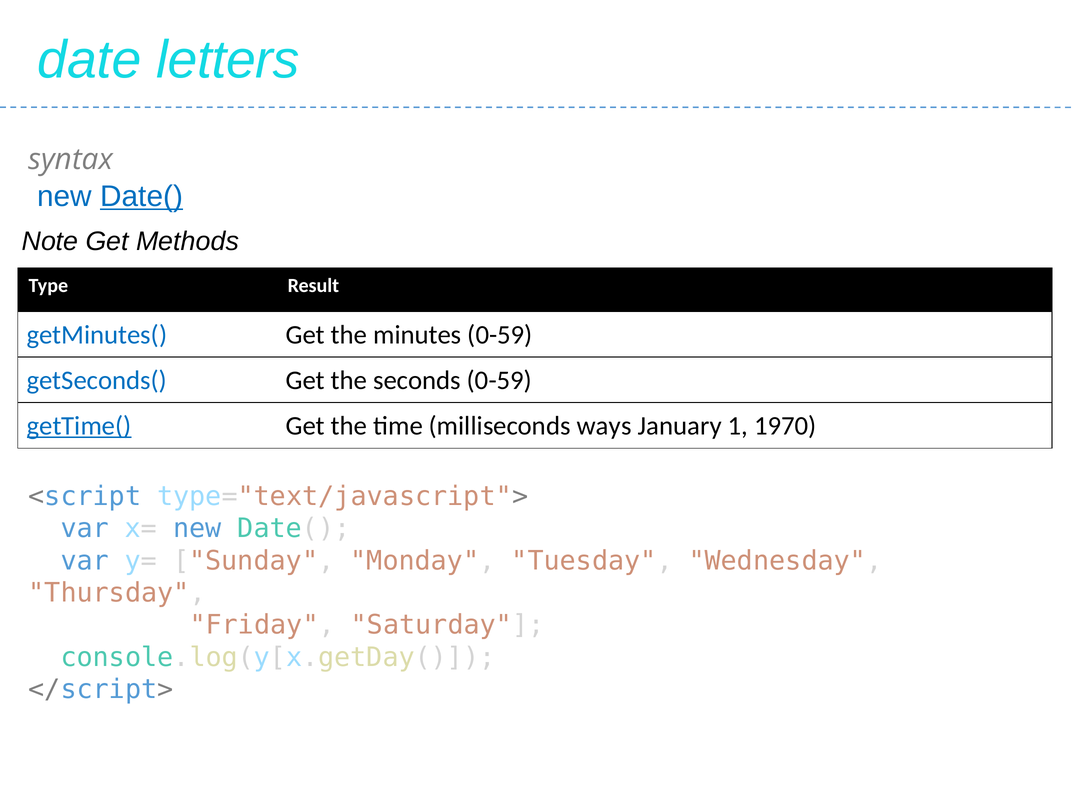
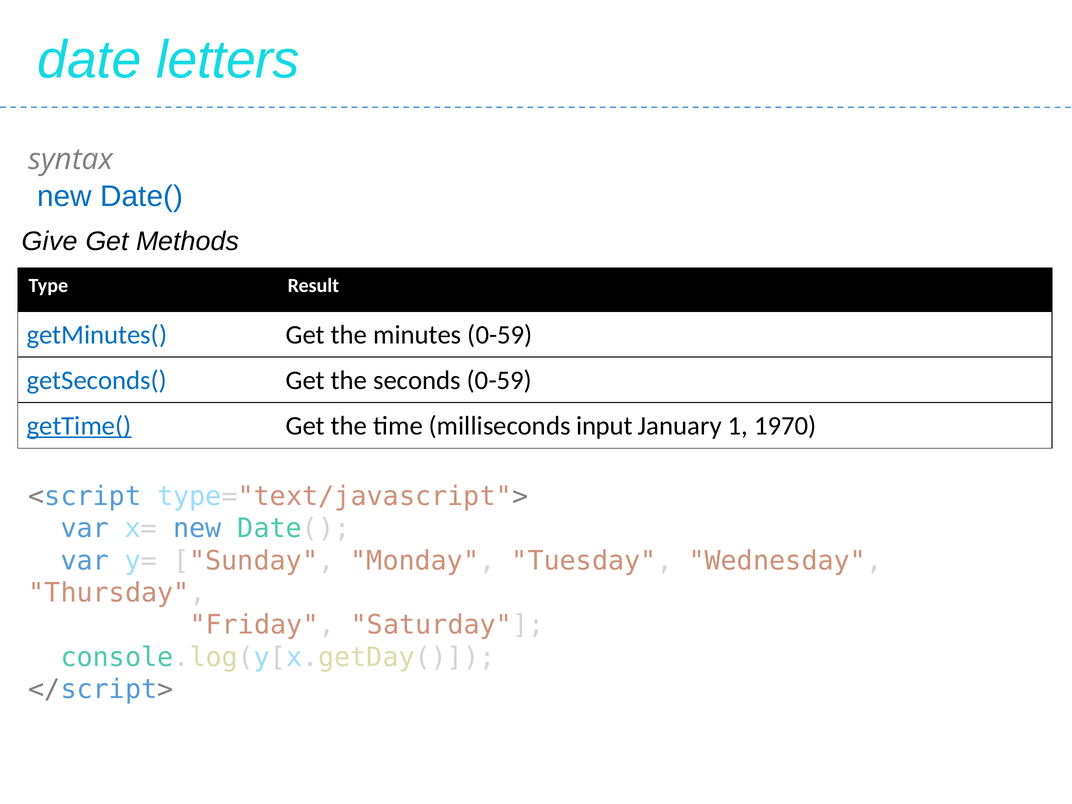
Date( underline: present -> none (142, 196)
Note: Note -> Give (50, 241)
ways: ways -> input (604, 426)
